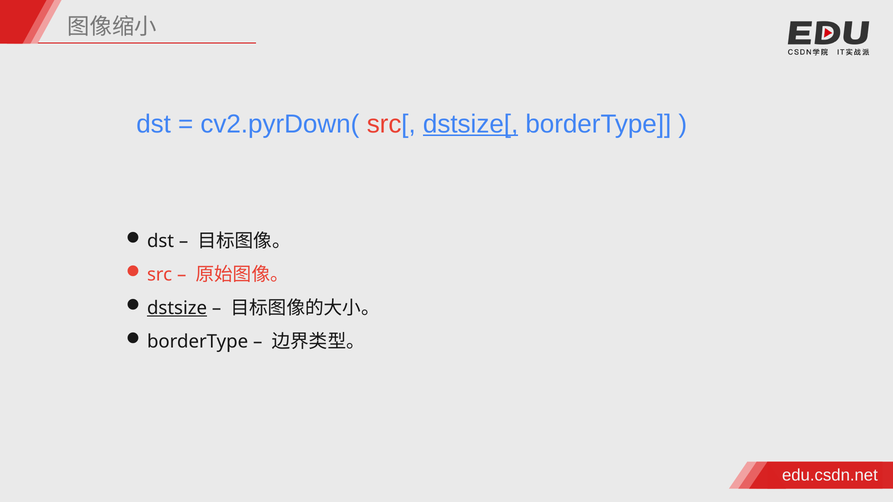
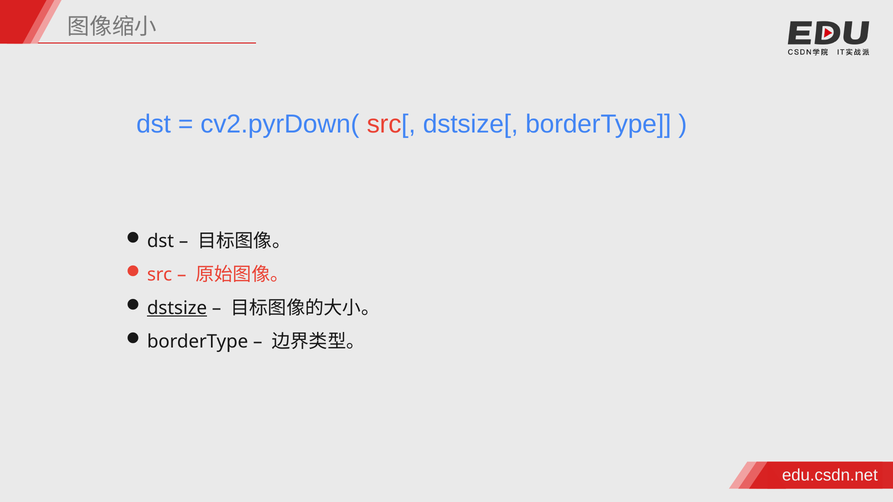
dstsize[ underline: present -> none (471, 124)
